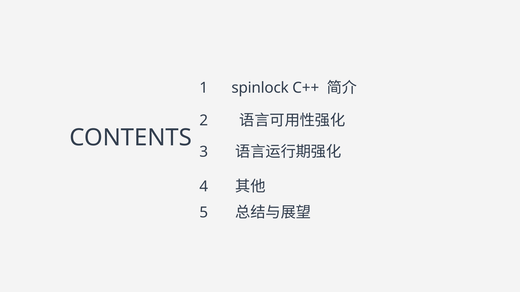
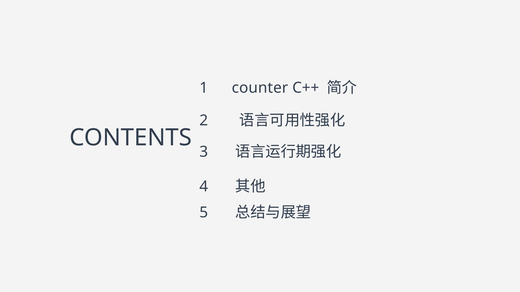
spinlock: spinlock -> counter (260, 88)
